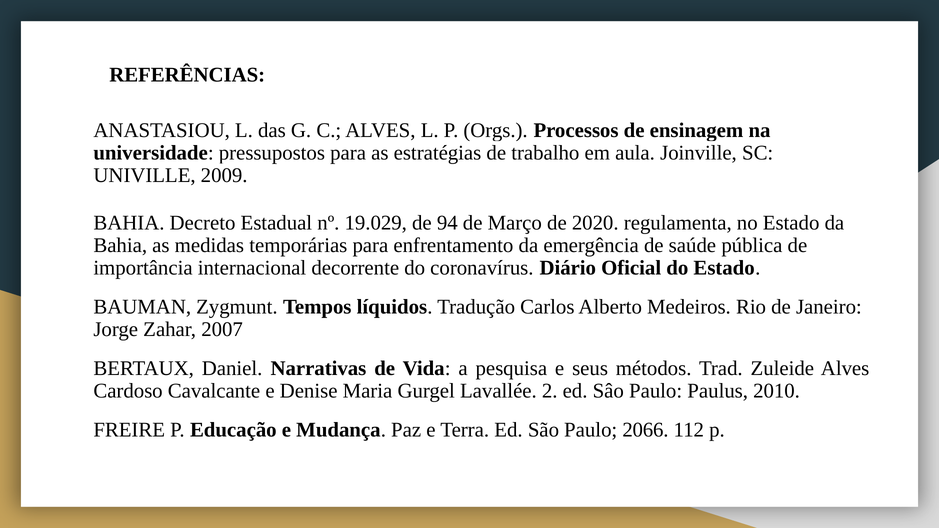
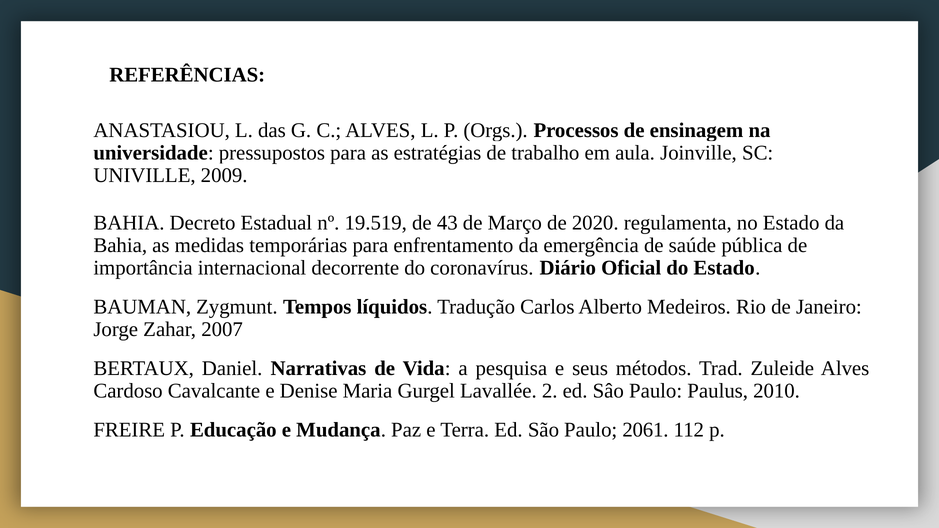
19.029: 19.029 -> 19.519 (376, 223)
94: 94 -> 43 (447, 223)
2066: 2066 -> 2061 (645, 430)
